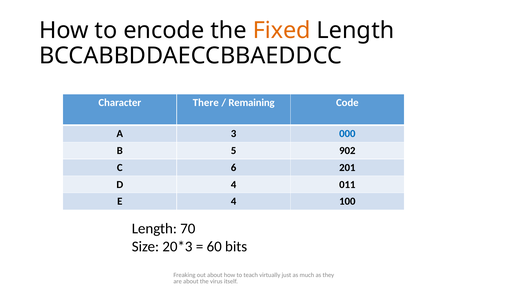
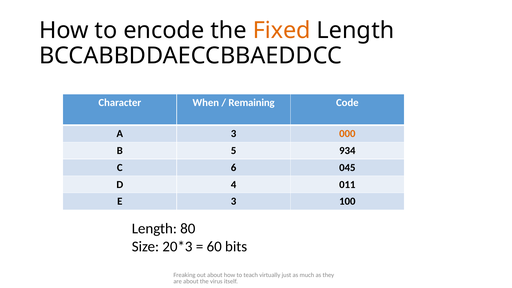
There: There -> When (206, 103)
000 colour: blue -> orange (347, 134)
902: 902 -> 934 (347, 151)
201: 201 -> 045 (347, 168)
E 4: 4 -> 3 (234, 201)
70: 70 -> 80 (188, 229)
